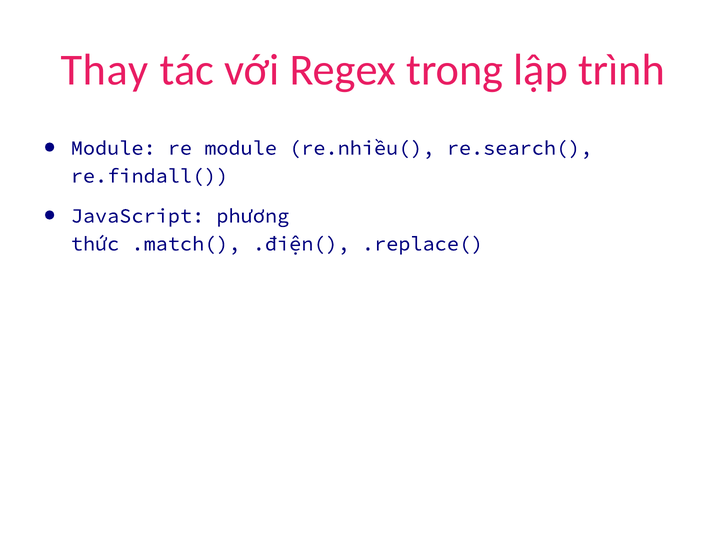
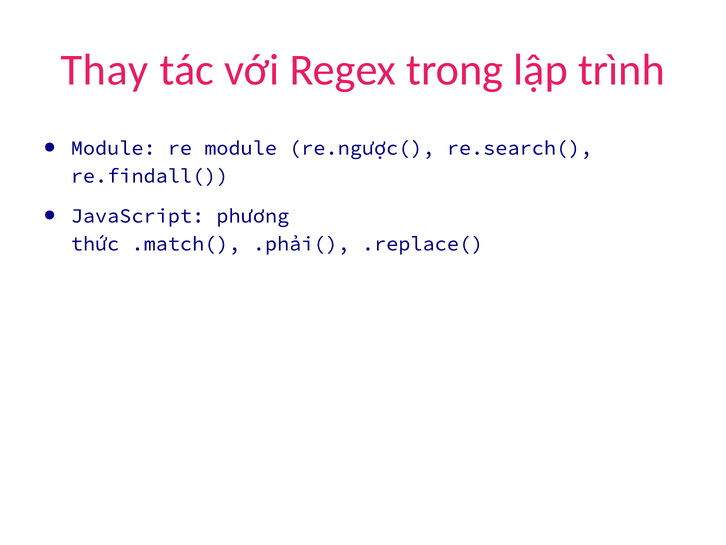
re.nhiều(: re.nhiều( -> re.ngược( (362, 148)
.điện(: .điện( -> .phải( (301, 244)
